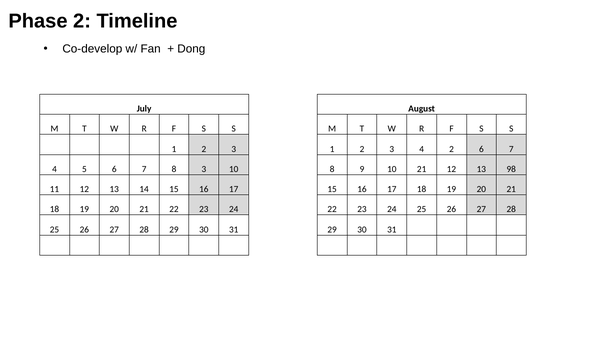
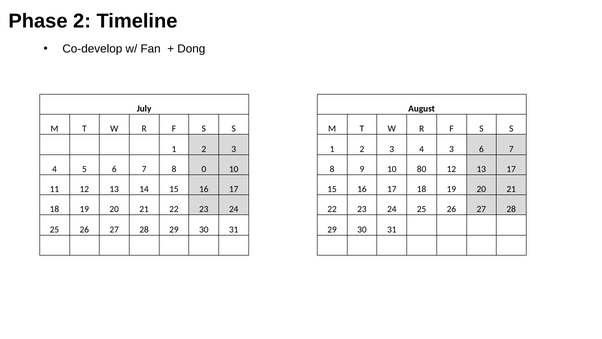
4 2: 2 -> 3 (452, 149)
8 3: 3 -> 0 (204, 169)
10 21: 21 -> 80 (422, 169)
13 98: 98 -> 17 (511, 169)
